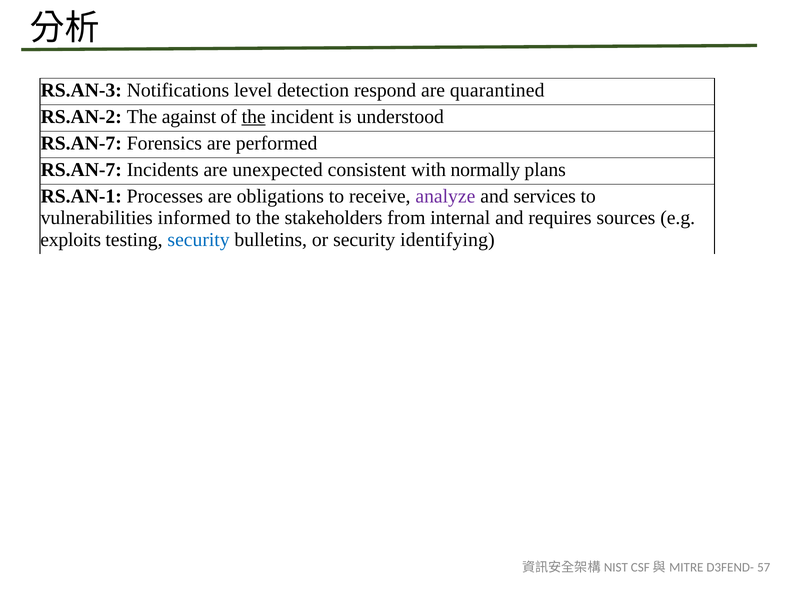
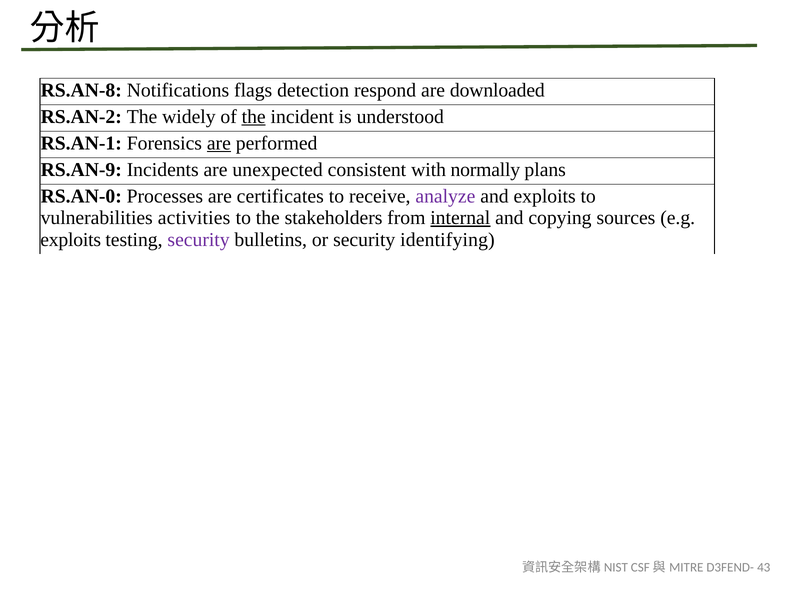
RS.AN-3: RS.AN-3 -> RS.AN-8 (81, 90)
level: level -> flags (253, 90)
quarantined: quarantined -> downloaded (497, 90)
against: against -> widely (189, 117)
RS.AN-7: RS.AN-7 -> RS.AN-1 (81, 143)
are underline: none -> present (219, 143)
RS.AN-7: RS.AN-7 -> RS.AN-9 (81, 170)
RS.AN-1: RS.AN-1 -> RS.AN-0 (81, 196)
obligations: obligations -> certificates (280, 196)
and services: services -> exploits (545, 196)
informed: informed -> activities (194, 218)
internal underline: none -> present (460, 218)
requires: requires -> copying (560, 218)
security colour: blue -> purple (199, 240)
57: 57 -> 43 (764, 568)
